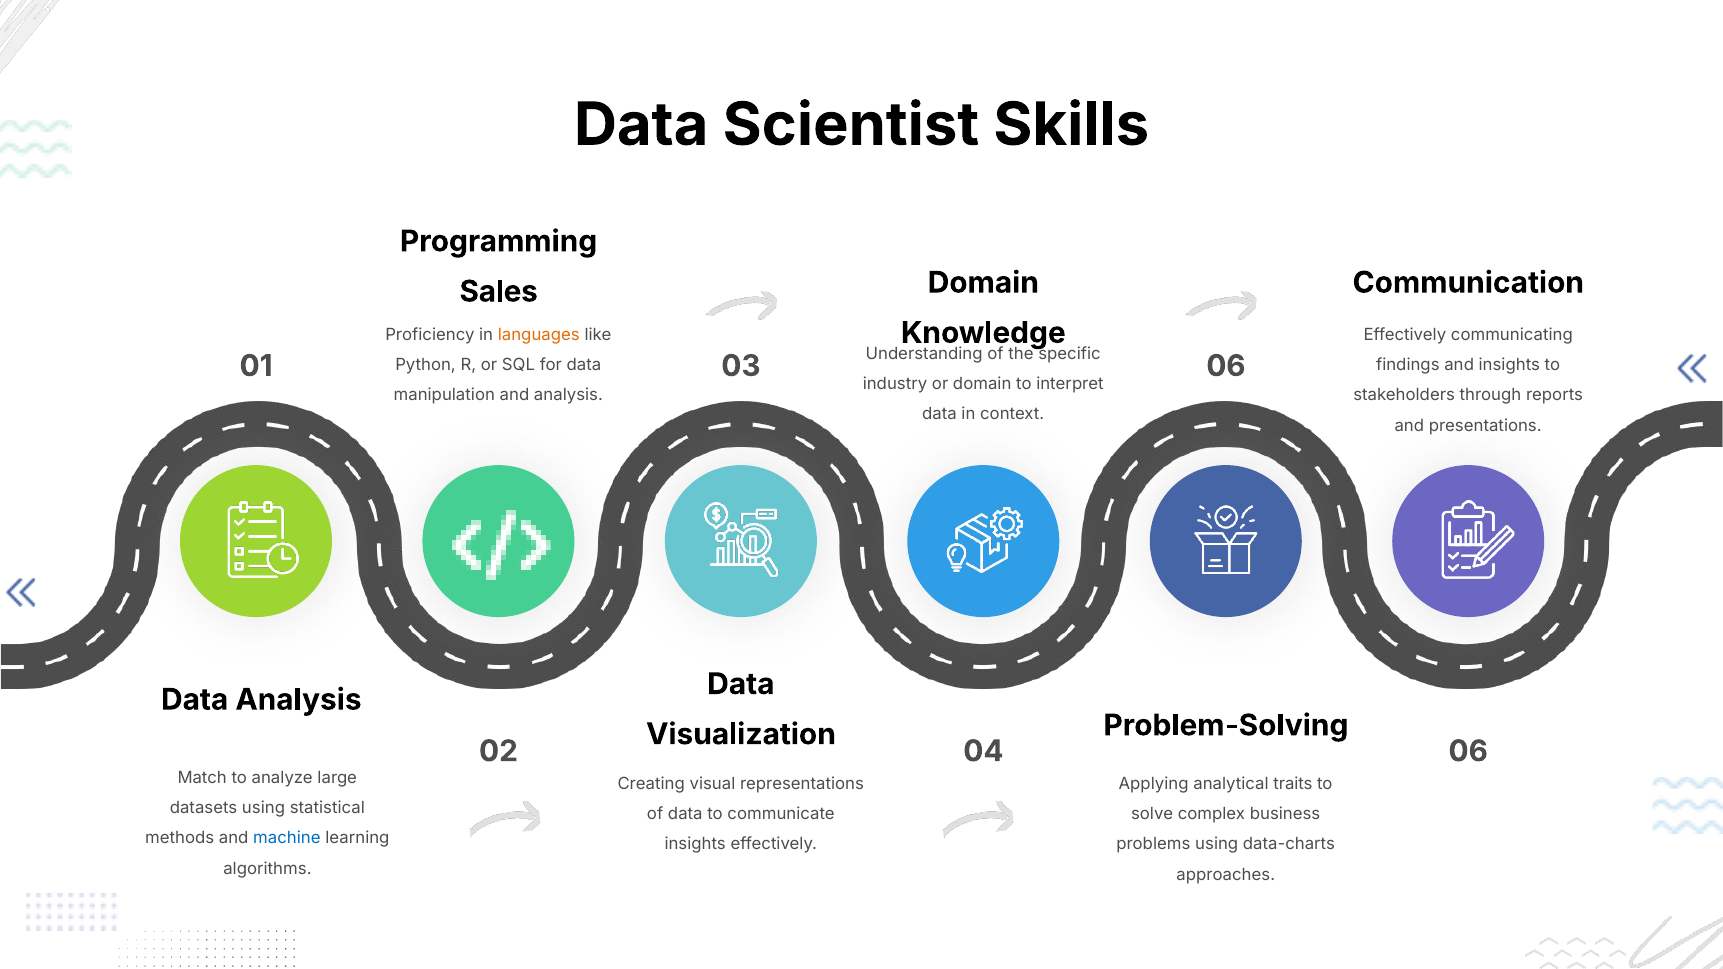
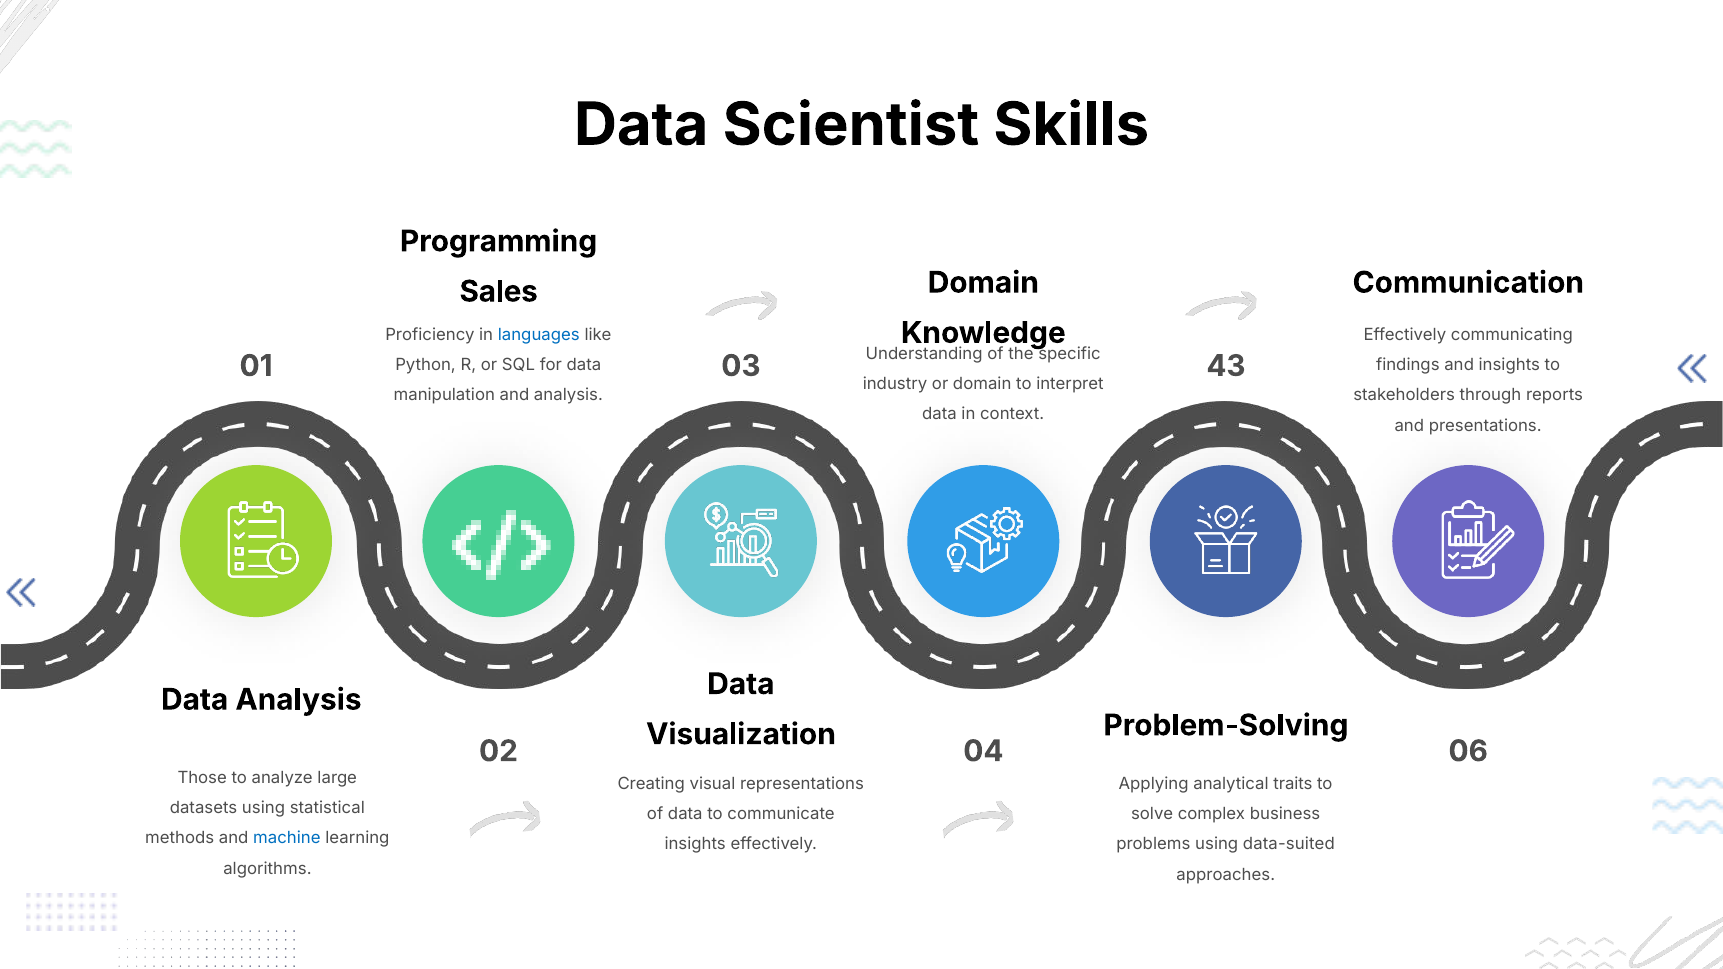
languages colour: orange -> blue (539, 335)
03 06: 06 -> 43 (1226, 366)
Match: Match -> Those (202, 778)
data-charts: data-charts -> data-suited (1289, 845)
